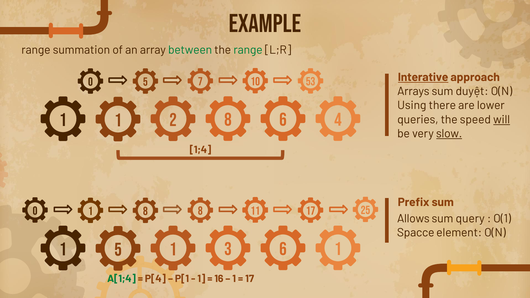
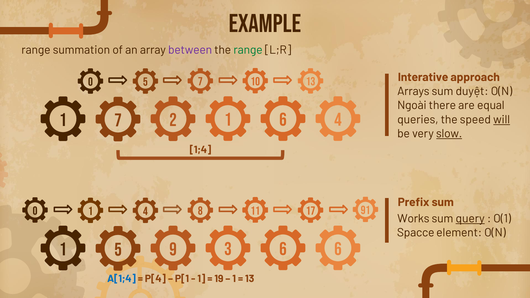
between colour: green -> purple (190, 50)
Interative underline: present -> none (423, 77)
10 53: 53 -> 13 (311, 82)
Using: Using -> Ngoài (412, 105)
lower: lower -> equal (491, 105)
1 1: 1 -> 7 (118, 120)
2 8: 8 -> 1 (228, 120)
25: 25 -> 91 (365, 210)
8: 8 -> 4 (145, 211)
Allows: Allows -> Works (413, 219)
query underline: none -> present (470, 219)
5 1: 1 -> 9 (173, 249)
3 1: 1 -> 6 (338, 249)
A[1;4 colour: green -> blue (121, 279)
16: 16 -> 19 (219, 279)
17: 17 -> 13 (250, 279)
